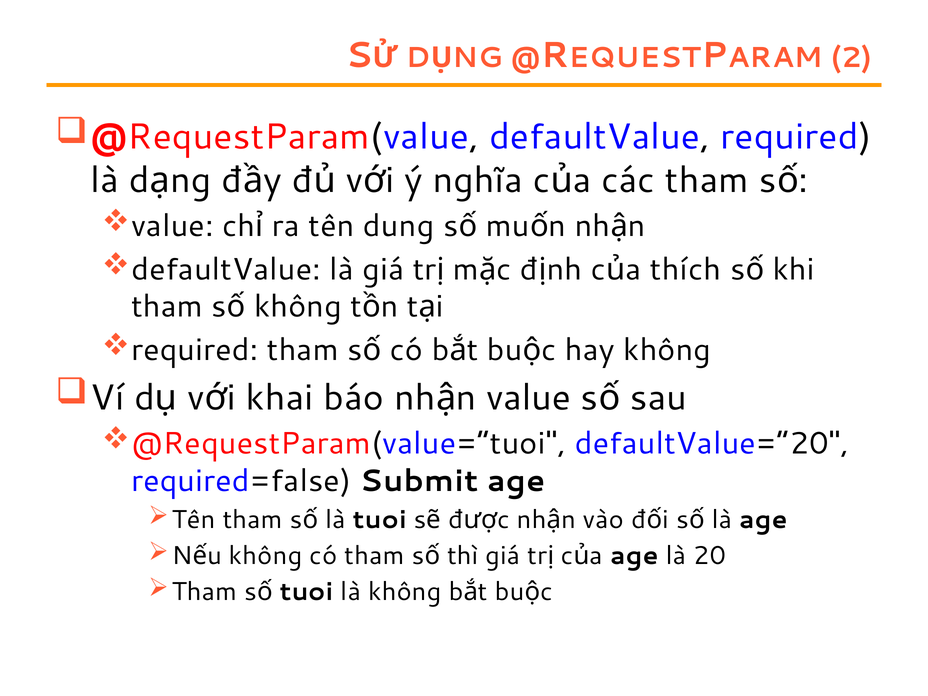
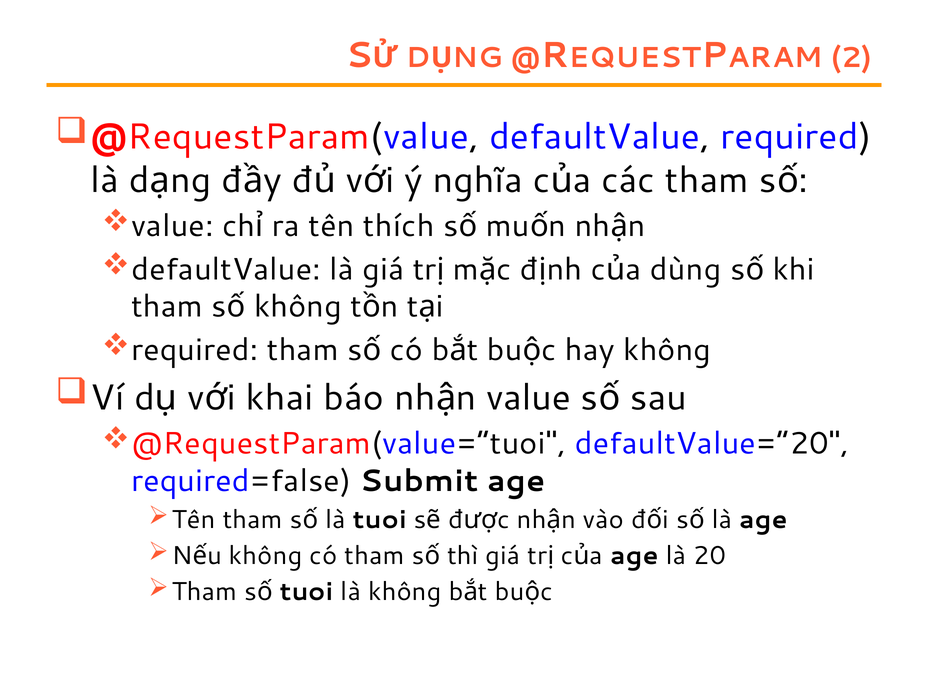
dung: dung -> thích (399, 226)
thích: thích -> dùng (686, 270)
